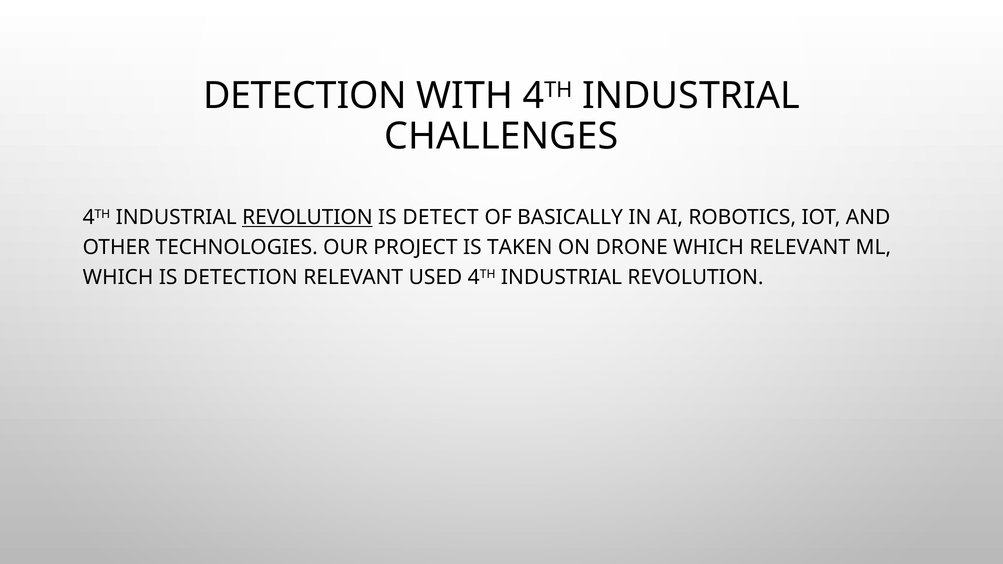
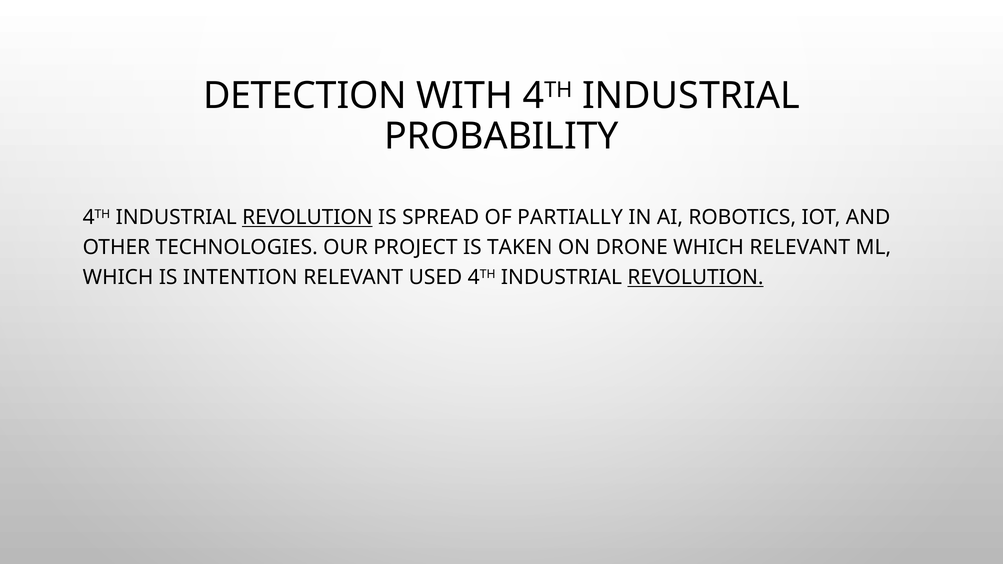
CHALLENGES: CHALLENGES -> PROBABILITY (502, 137)
DETECT: DETECT -> SPREAD (441, 217)
BASICALLY: BASICALLY -> PARTIALLY (570, 217)
IS DETECTION: DETECTION -> INTENTION (240, 278)
REVOLUTION underline: none -> present (696, 278)
